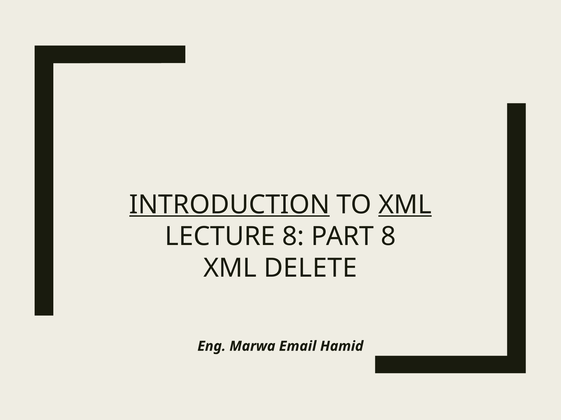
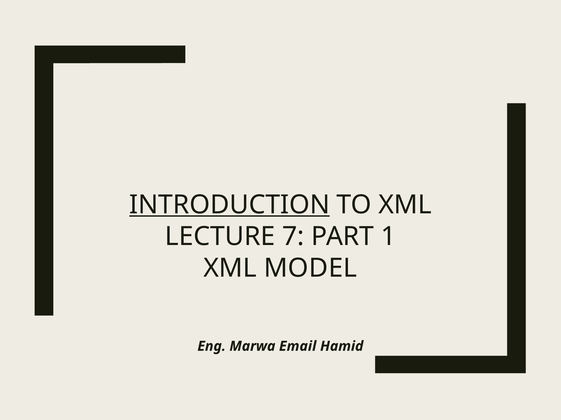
XML underline: present -> none (405, 205)
LECTURE 8: 8 -> 7 (293, 237)
PART 8: 8 -> 1 (388, 237)
DELETE: DELETE -> MODEL (310, 269)
